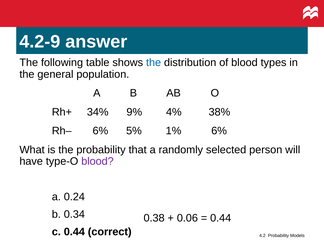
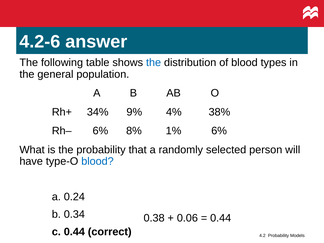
4.2-9: 4.2-9 -> 4.2-6 (40, 42)
5%: 5% -> 8% (134, 131)
blood colour: purple -> blue (97, 161)
